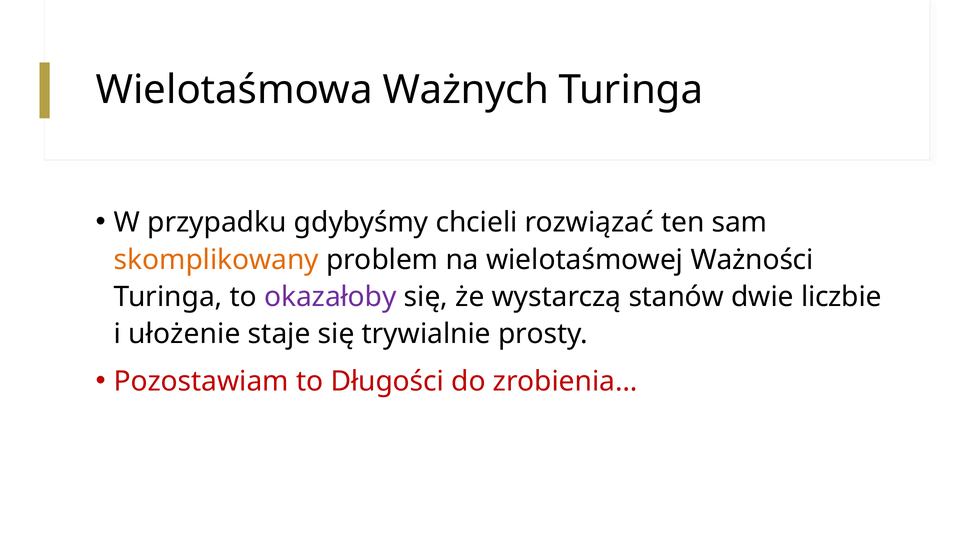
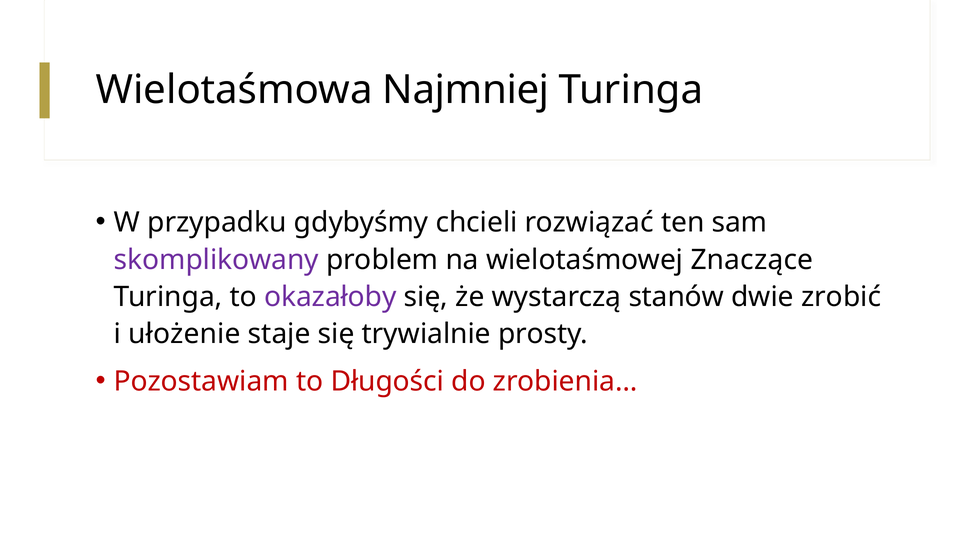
Ważnych: Ważnych -> Najmniej (466, 90)
skomplikowany colour: orange -> purple (216, 260)
Ważności: Ważności -> Znaczące (752, 260)
liczbie: liczbie -> zrobić (841, 297)
